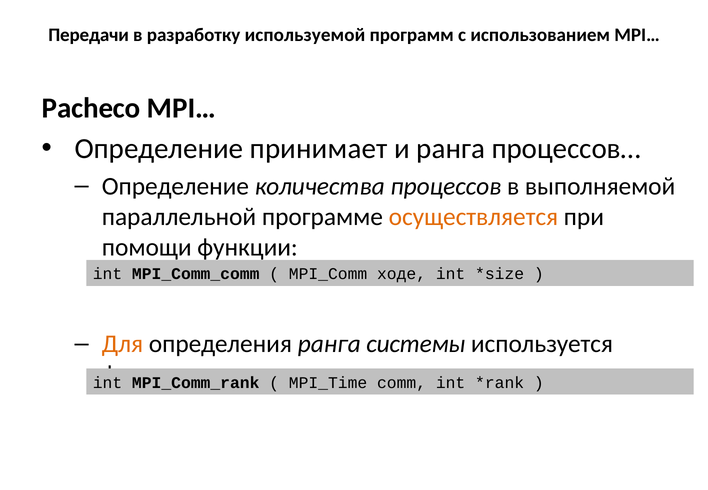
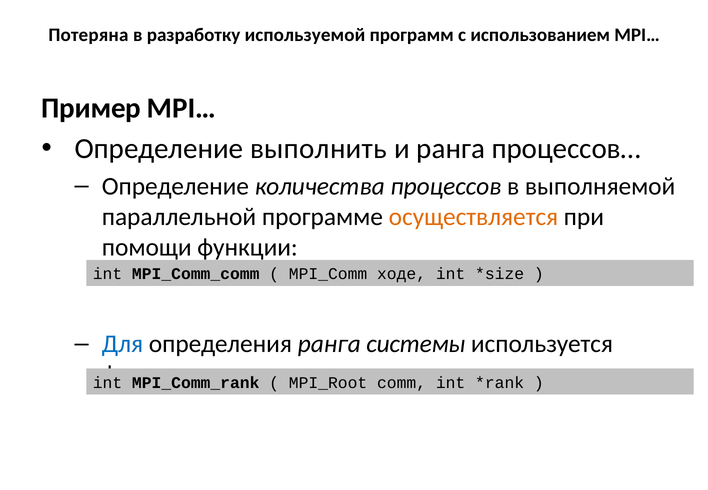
Передачи: Передачи -> Потеряна (88, 35)
Pacheco: Pacheco -> Пример (91, 108)
принимает: принимает -> выполнить (319, 149)
Для colour: orange -> blue (122, 344)
MPI_Time: MPI_Time -> MPI_Root (328, 383)
